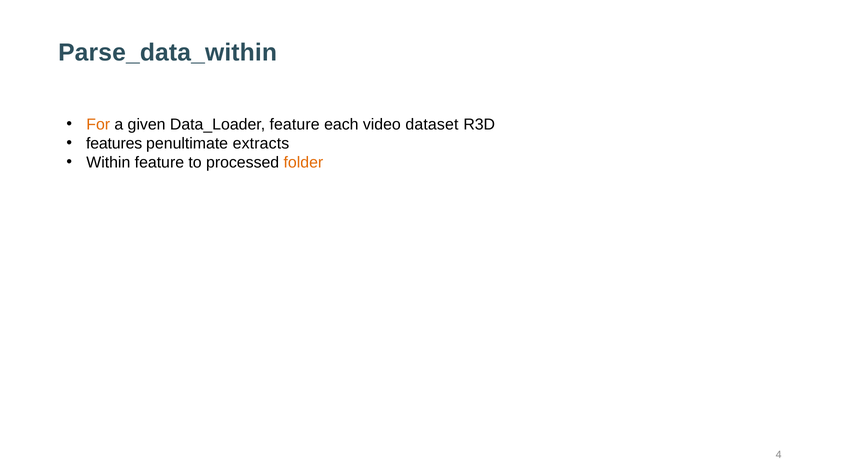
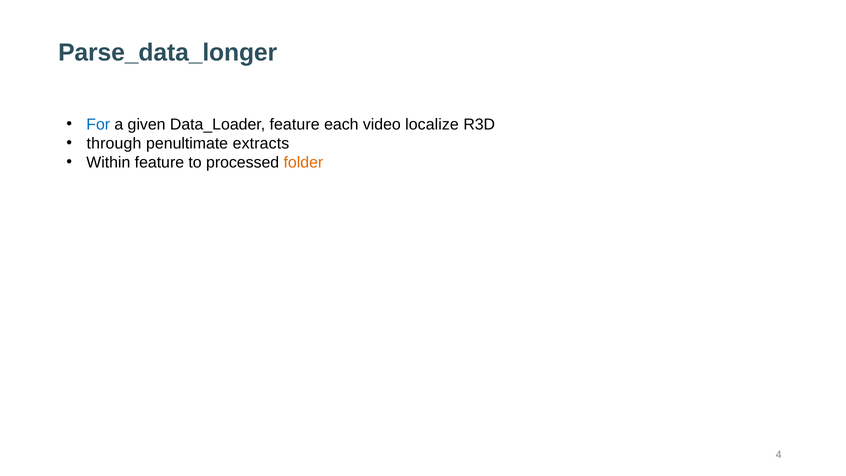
Parse_data_within: Parse_data_within -> Parse_data_longer (168, 53)
For colour: orange -> blue (98, 124)
dataset: dataset -> localize (432, 124)
features: features -> through (114, 143)
